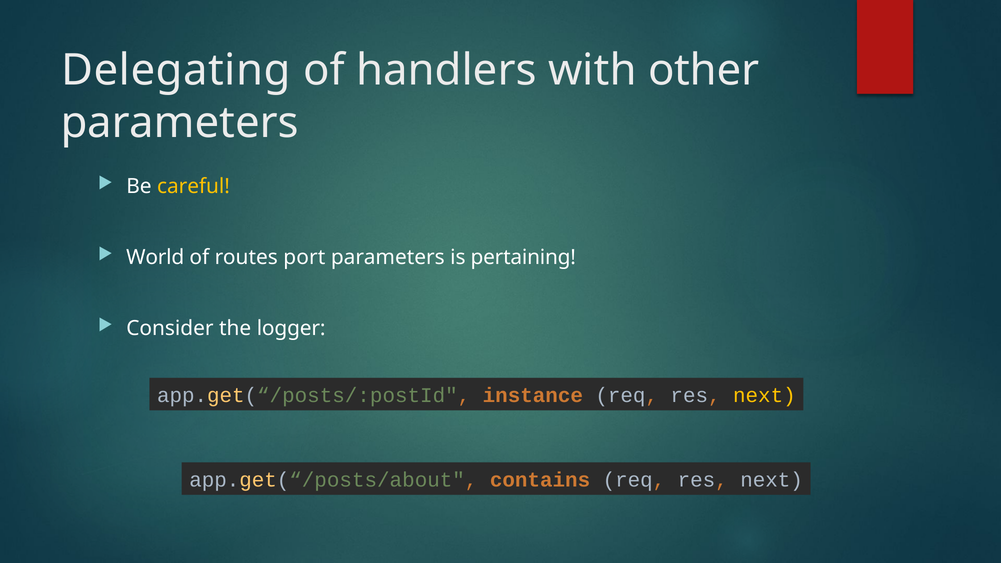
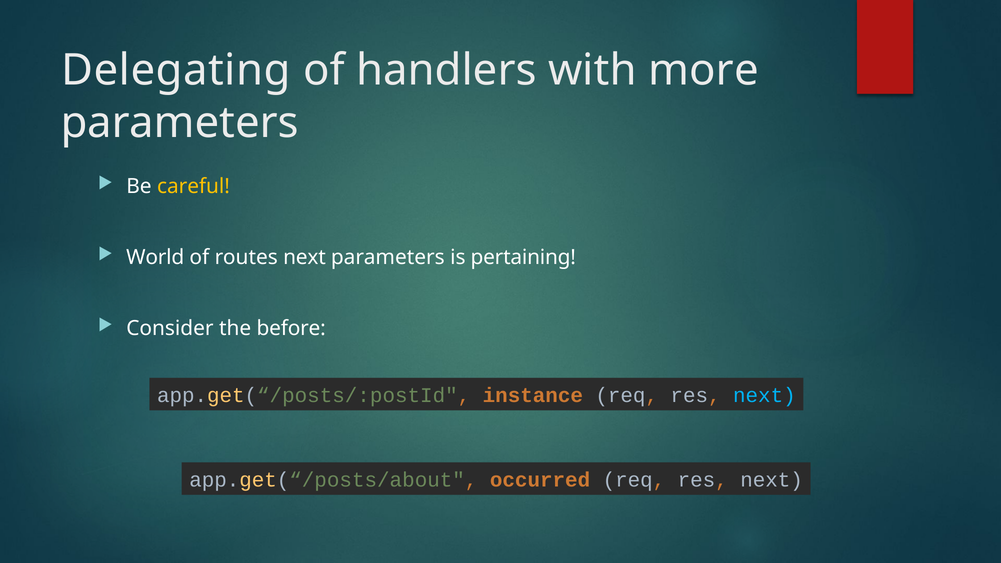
other: other -> more (704, 70)
routes port: port -> next (304, 257)
logger: logger -> before (291, 328)
next colour: yellow -> light blue (764, 396)
contains: contains -> occurred (540, 480)
